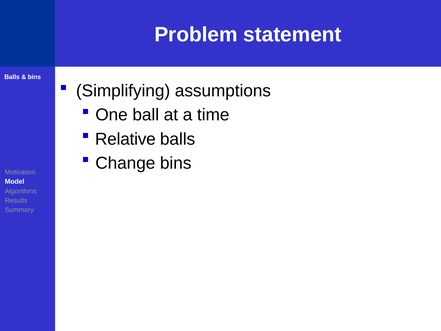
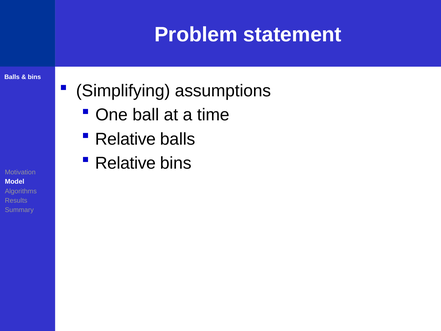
Change: Change -> Relative (125, 163)
